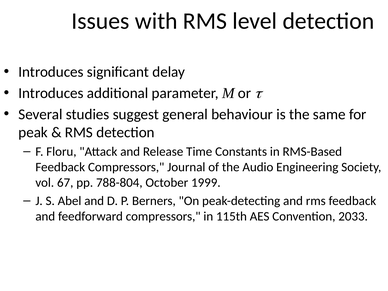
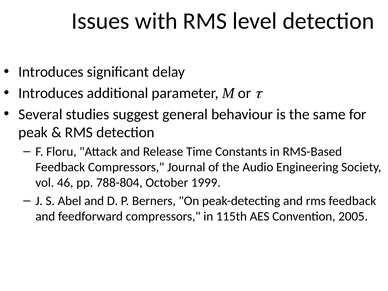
67: 67 -> 46 (65, 183)
2033: 2033 -> 2005 (353, 216)
